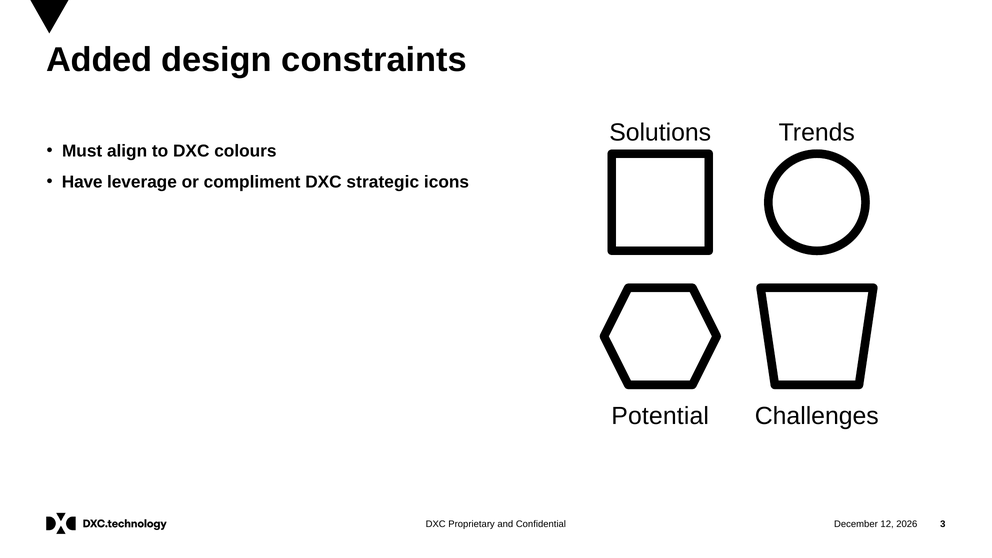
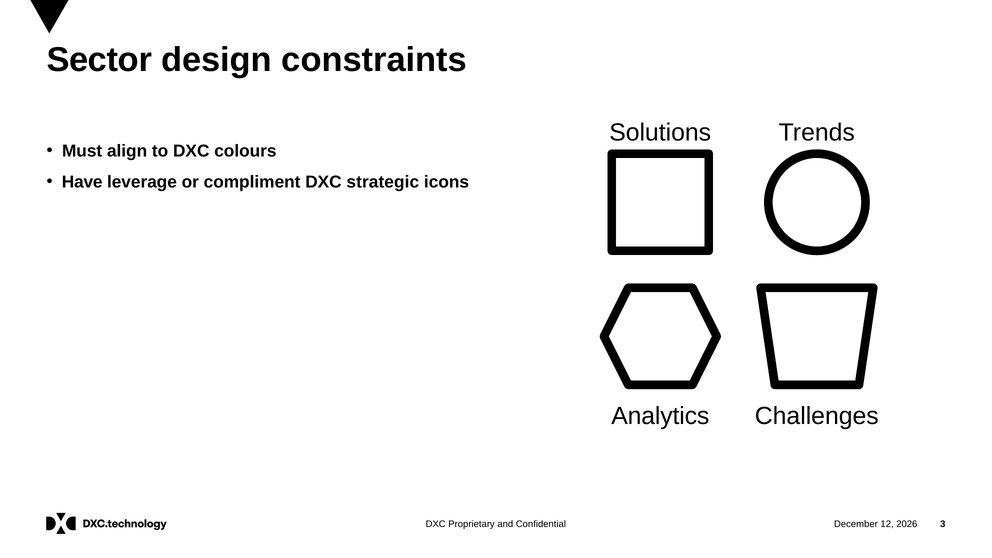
Added: Added -> Sector (99, 60)
Potential: Potential -> Analytics (660, 416)
